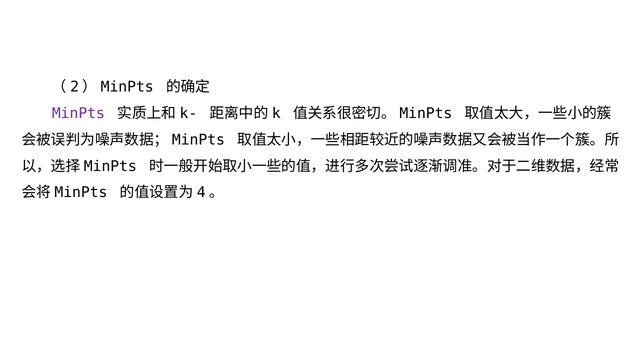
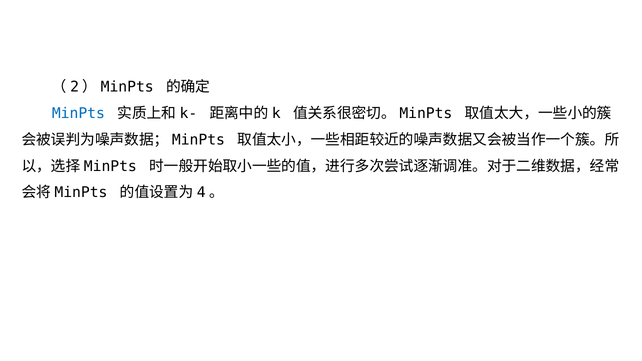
MinPts colour: purple -> blue (78, 113)
